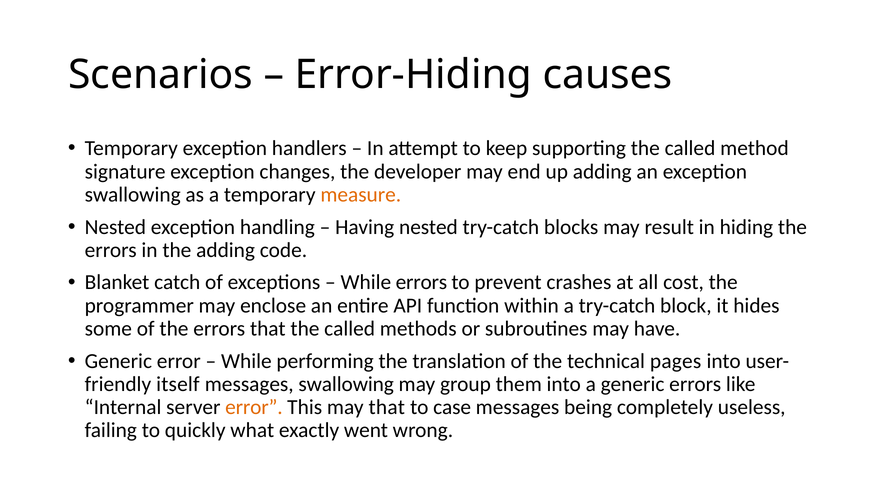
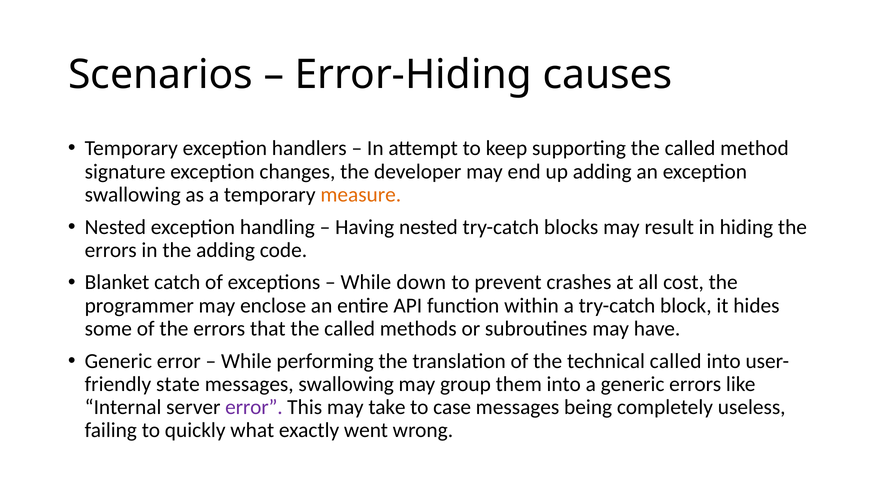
While errors: errors -> down (421, 282)
technical pages: pages -> called (676, 361)
itself: itself -> state (178, 384)
error colour: orange -> purple (254, 407)
may that: that -> take (387, 407)
